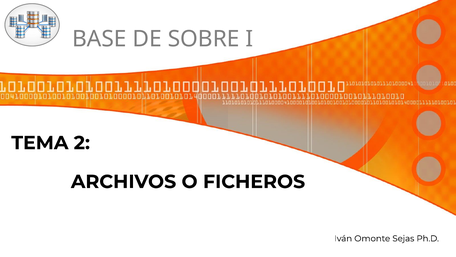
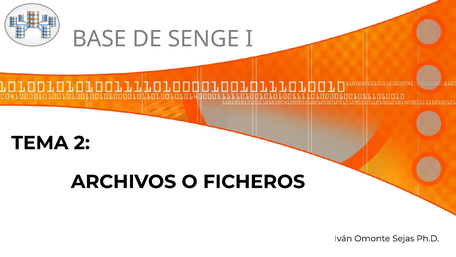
SOBRE: SOBRE -> SENGE (204, 39)
